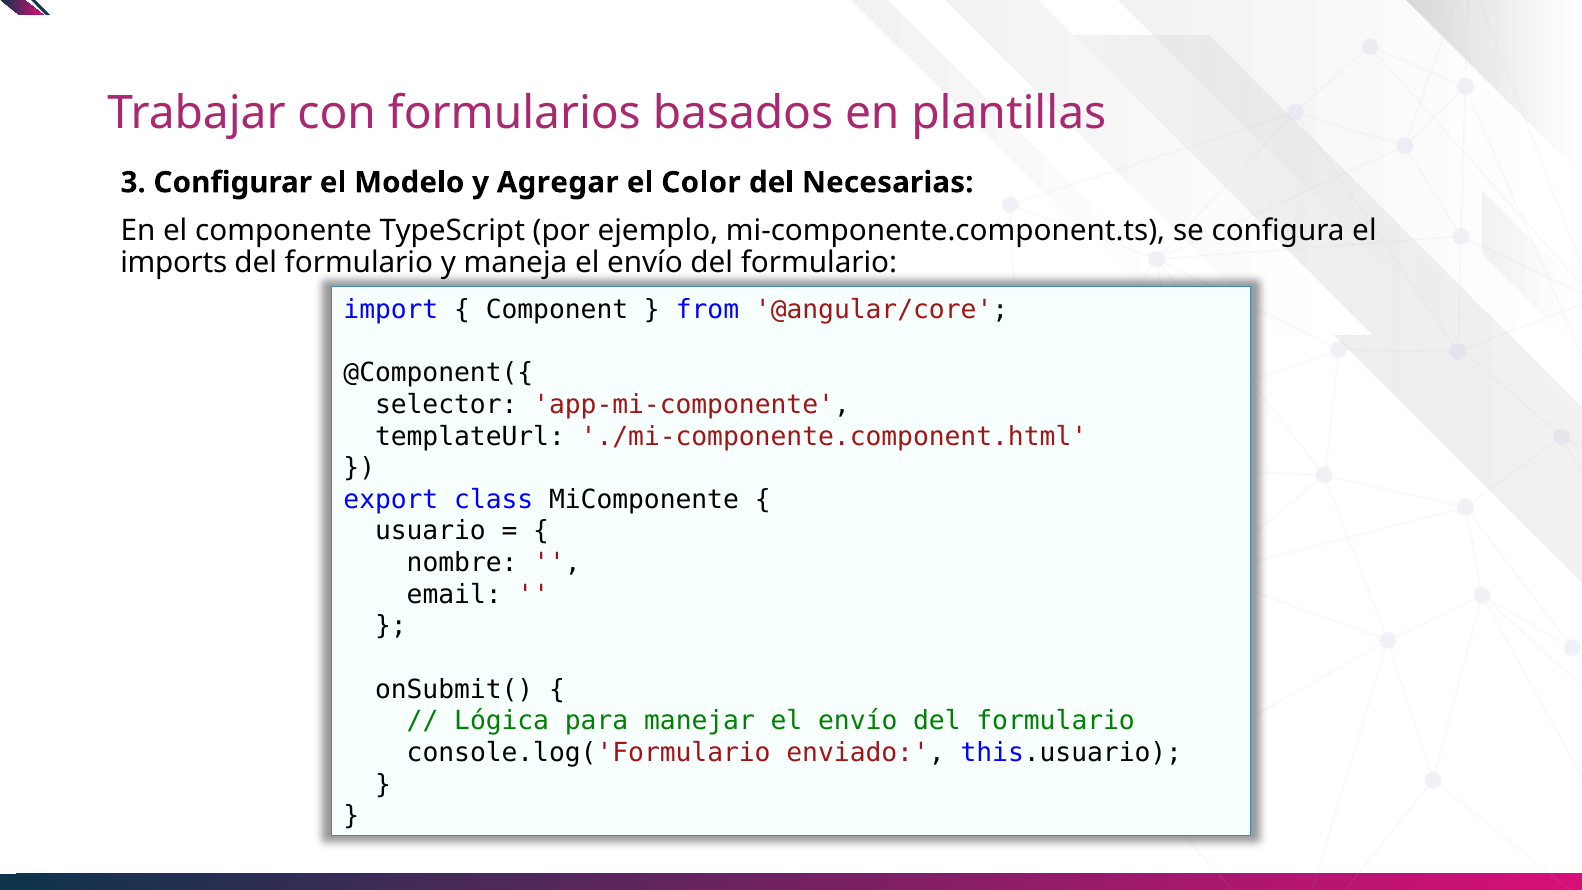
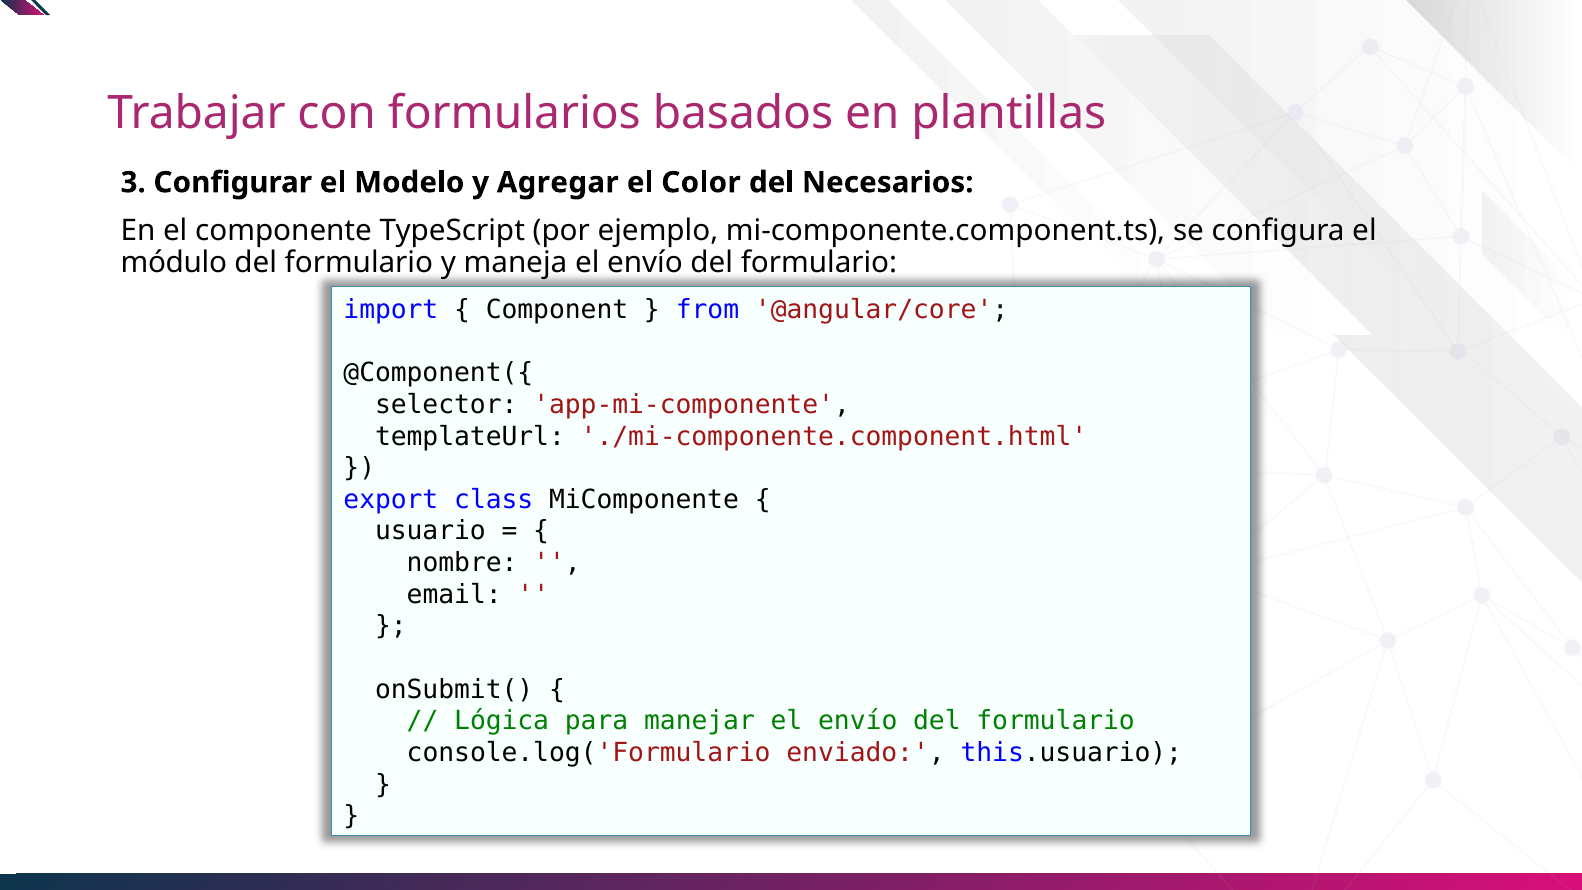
Necesarias: Necesarias -> Necesarios (888, 182)
imports: imports -> módulo (174, 263)
